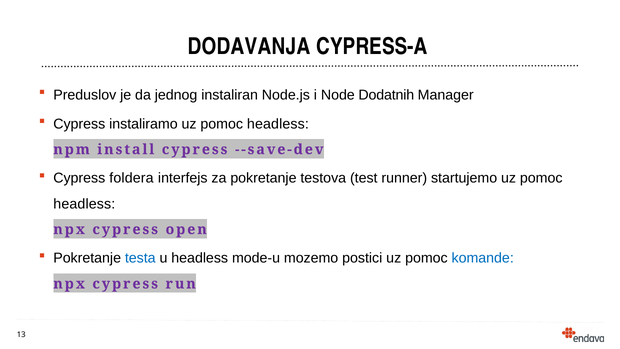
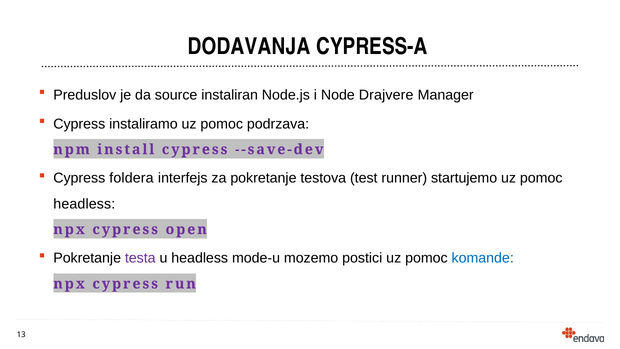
jednog: jednog -> source (176, 95)
Dodatnih: Dodatnih -> Drajvere (386, 95)
instaliramo uz pomoc headless: headless -> podrzava (278, 124)
testa colour: blue -> purple (140, 258)
